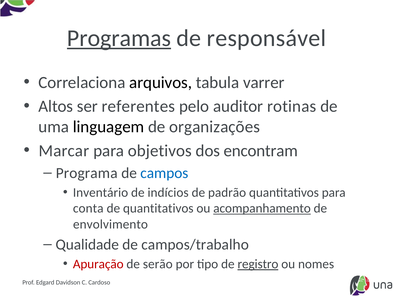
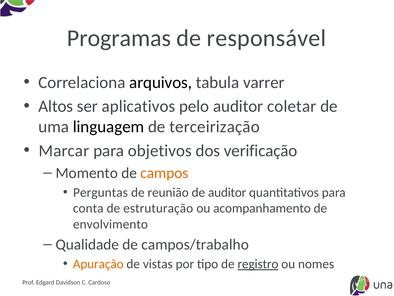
Programas underline: present -> none (119, 38)
referentes: referentes -> aplicativos (138, 106)
rotinas: rotinas -> coletar (292, 106)
organizações: organizações -> terceirização (215, 127)
encontram: encontram -> verificação (261, 150)
Programa: Programa -> Momento (87, 173)
campos colour: blue -> orange (164, 173)
Inventário: Inventário -> Perguntas (100, 192)
indícios: indícios -> reunião (168, 192)
de padrão: padrão -> auditor (227, 192)
de quantitativos: quantitativos -> estruturação (158, 208)
acompanhamento underline: present -> none (262, 208)
Apuração colour: red -> orange (98, 264)
serão: serão -> vistas (158, 264)
